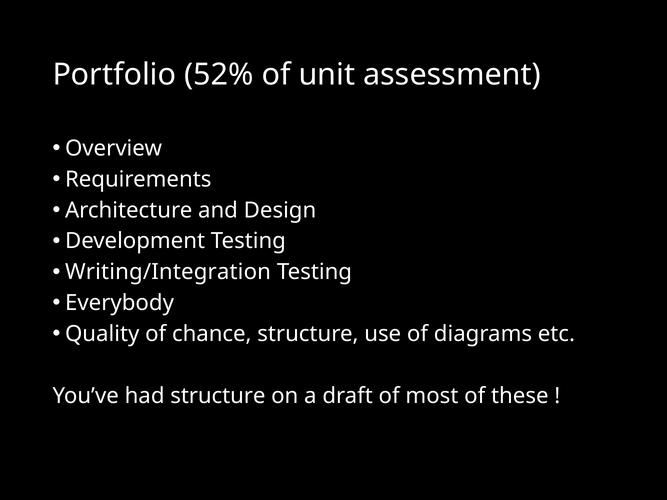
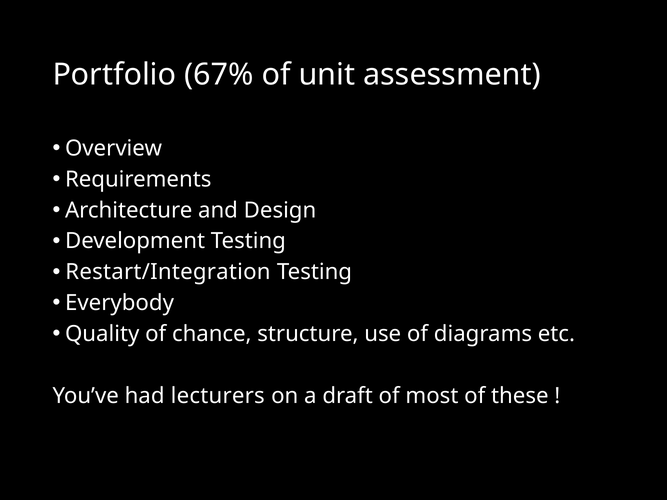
52%: 52% -> 67% (219, 75)
Writing/Integration: Writing/Integration -> Restart/Integration (168, 272)
had structure: structure -> lecturers (218, 396)
